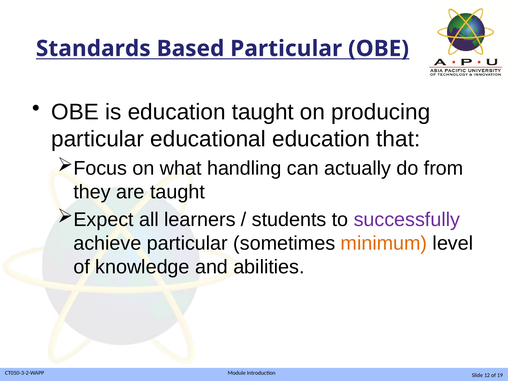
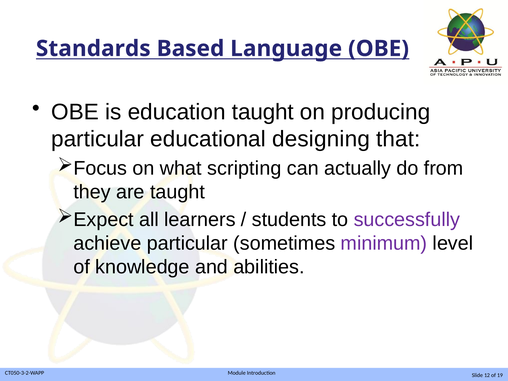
Based Particular: Particular -> Language (286, 49)
educational education: education -> designing (321, 139)
handling: handling -> scripting (244, 168)
minimum colour: orange -> purple (384, 243)
